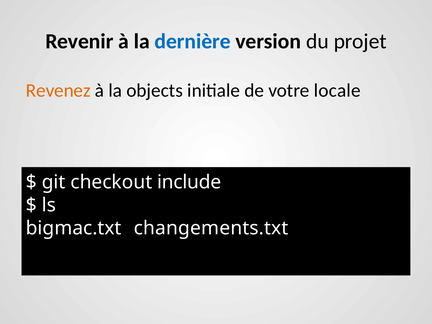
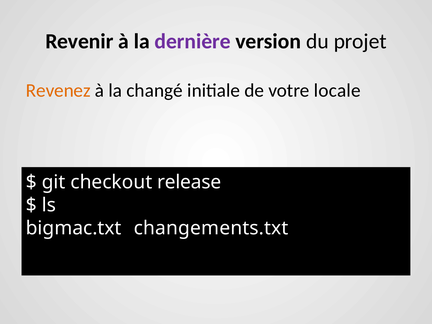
dernière colour: blue -> purple (193, 41)
objects: objects -> changé (155, 91)
include: include -> release (189, 182)
